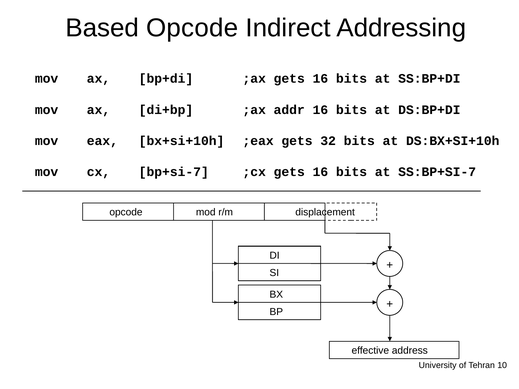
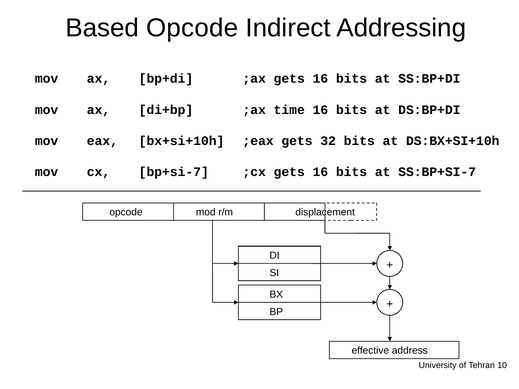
addr: addr -> time (289, 110)
